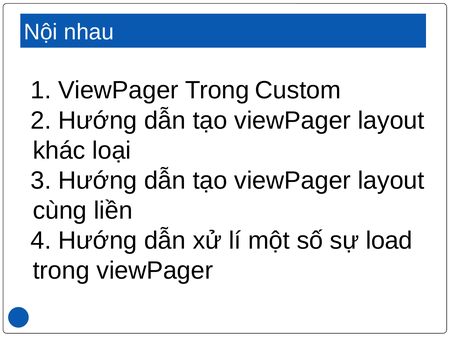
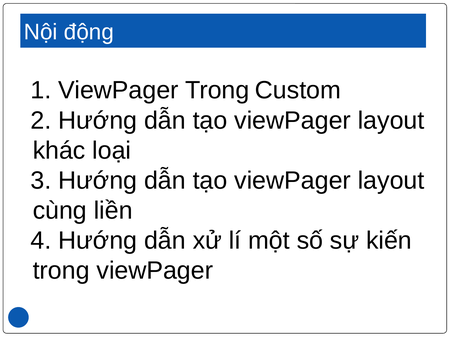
nhau: nhau -> động (89, 32)
load: load -> kiến (389, 240)
